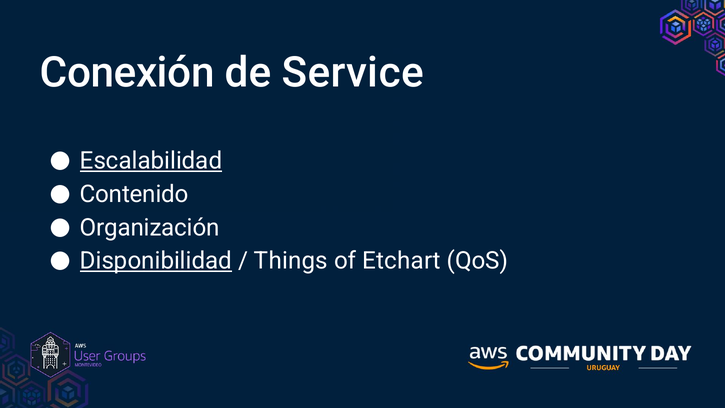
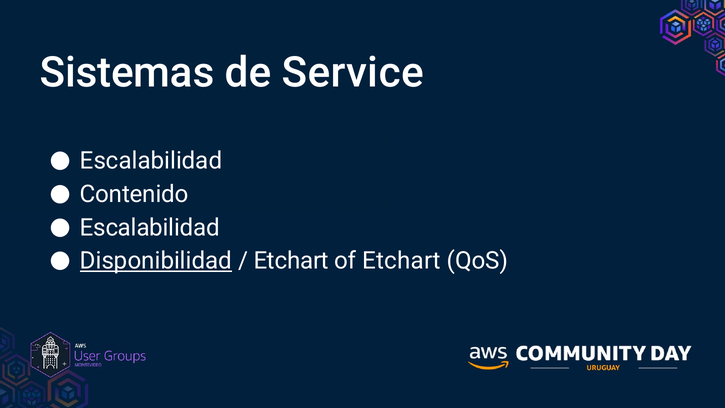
Conexión: Conexión -> Sistemas (127, 73)
Escalabilidad underline: present -> none (151, 161)
Organización: Organización -> Escalabilidad (150, 227)
Things: Things -> Etchart (291, 261)
